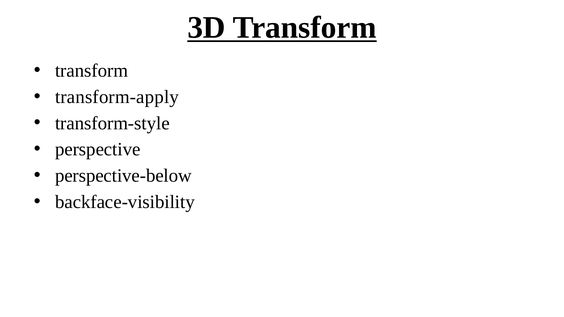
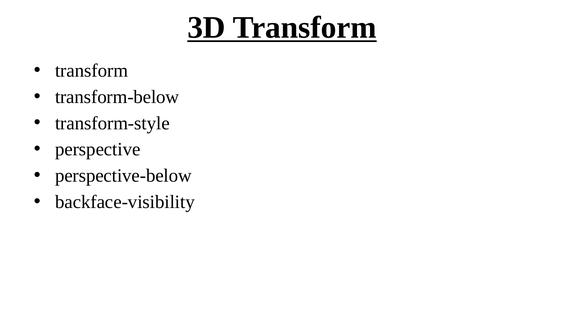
transform-apply: transform-apply -> transform-below (117, 97)
